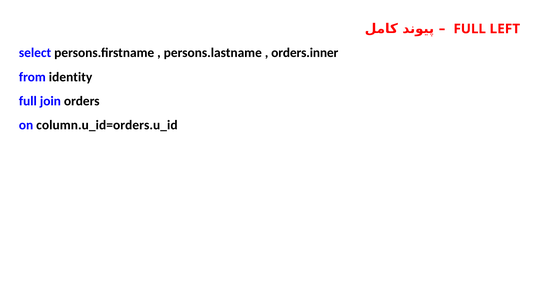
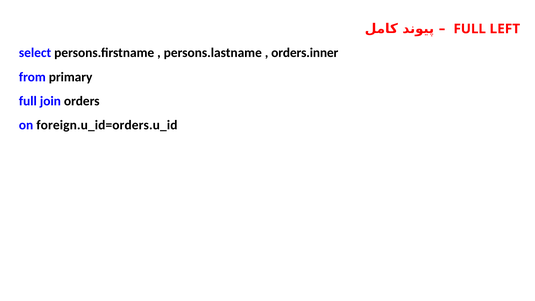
identity: identity -> primary (71, 77)
column.u_id=orders.u_id: column.u_id=orders.u_id -> foreign.u_id=orders.u_id (107, 125)
